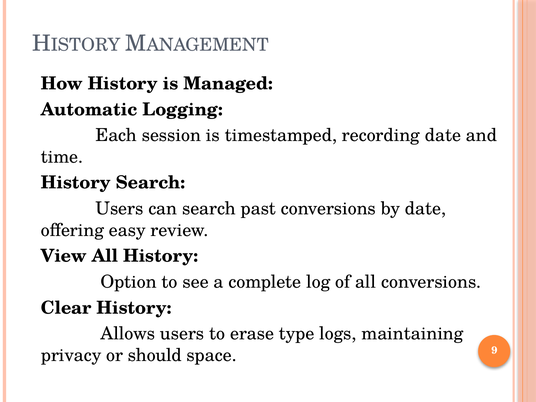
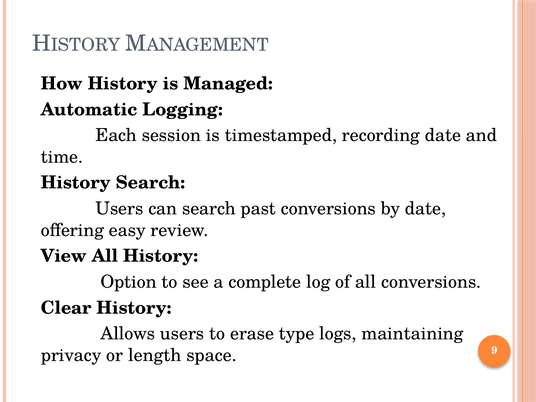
should: should -> length (155, 355)
